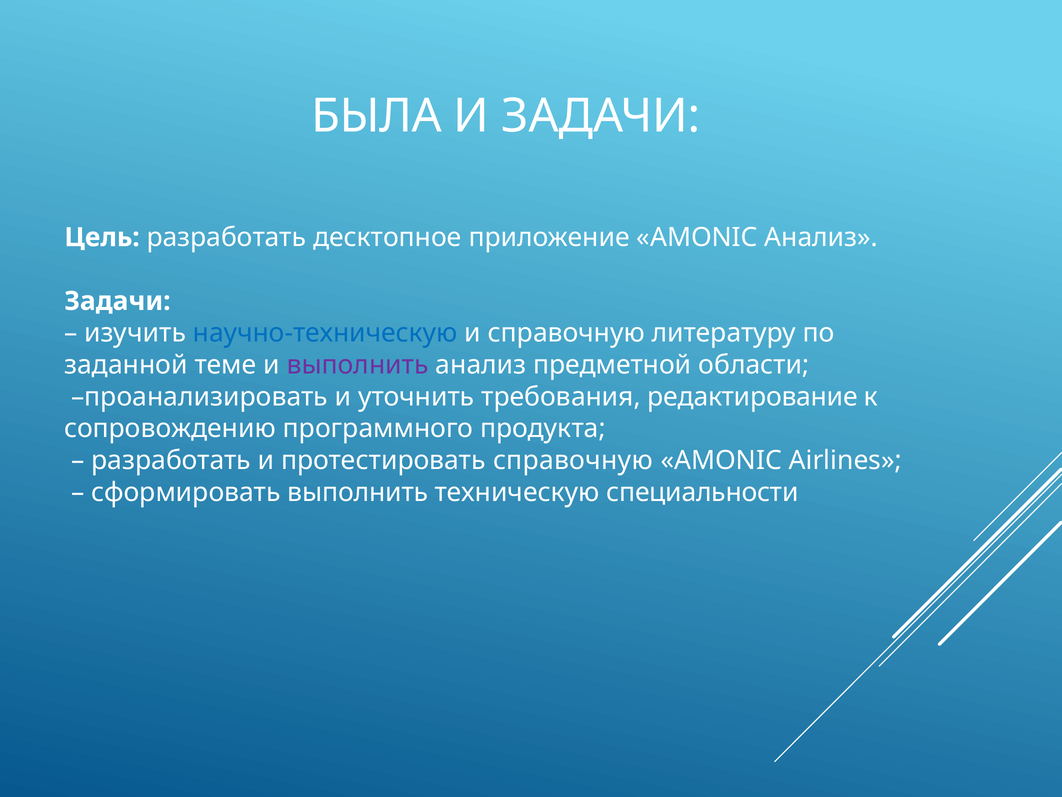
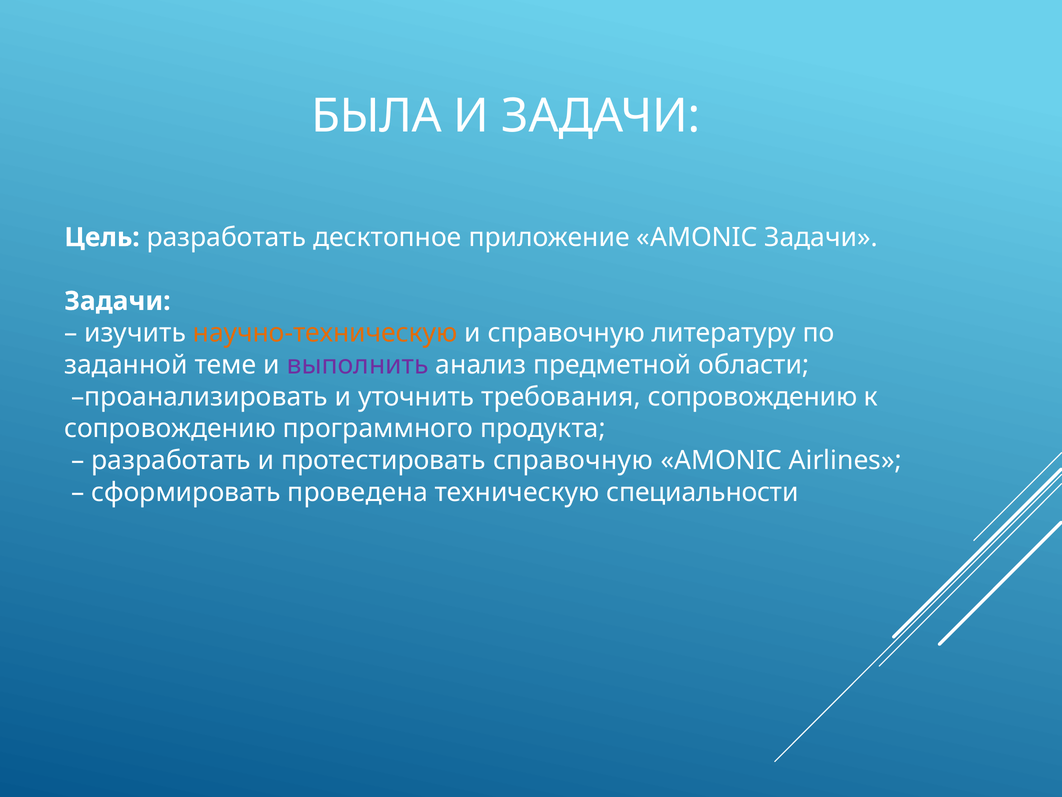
AMONIC Анализ: Анализ -> Задачи (821, 237)
научно-техническую colour: blue -> orange (325, 333)
требования редактирование: редактирование -> сопровождению (753, 397)
сформировать выполнить: выполнить -> проведена (358, 492)
